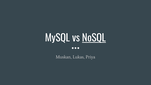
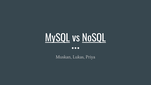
MySQL underline: none -> present (57, 38)
